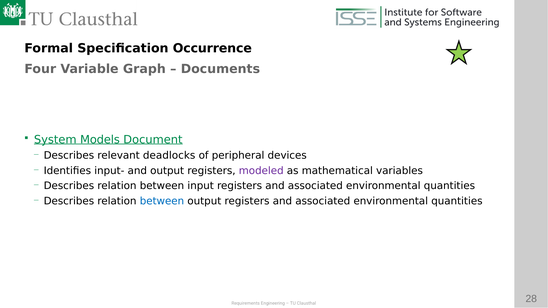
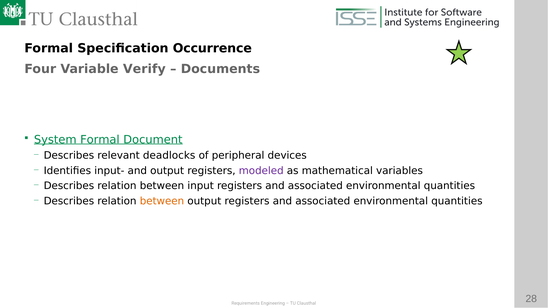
Graph: Graph -> Verify (144, 69)
System Models: Models -> Formal (100, 140)
between colour: blue -> orange (162, 201)
